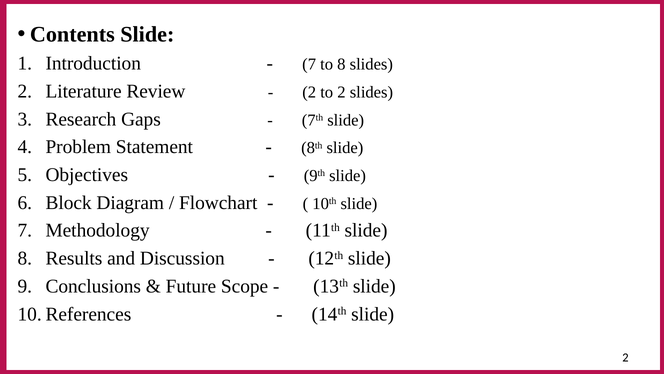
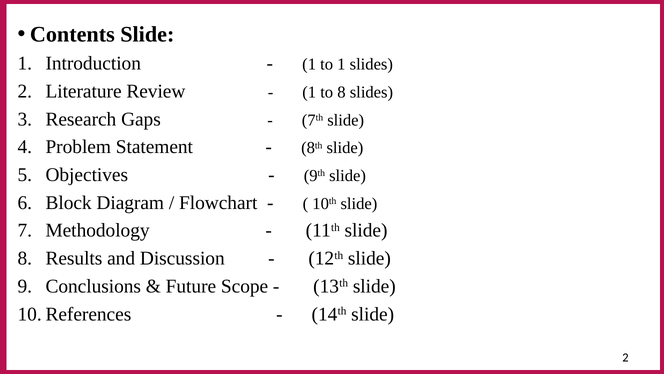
7: 7 -> 1 (309, 64)
to 8: 8 -> 1 (341, 64)
2: 2 -> 1 (309, 92)
to 2: 2 -> 8 (341, 92)
